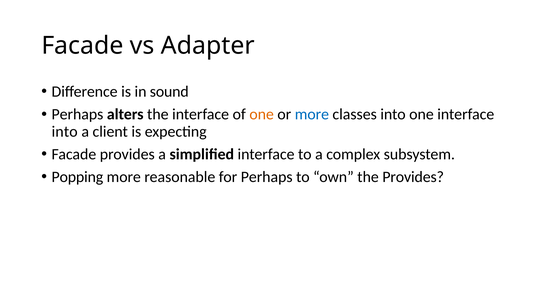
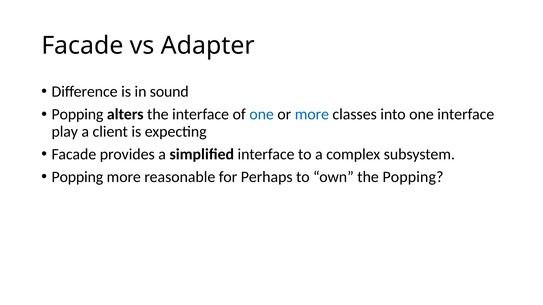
Perhaps: Perhaps -> Popping (77, 115)
one colour: orange -> blue (262, 115)
into: into -> play (65, 132)
the Provides: Provides -> Popping (413, 177)
